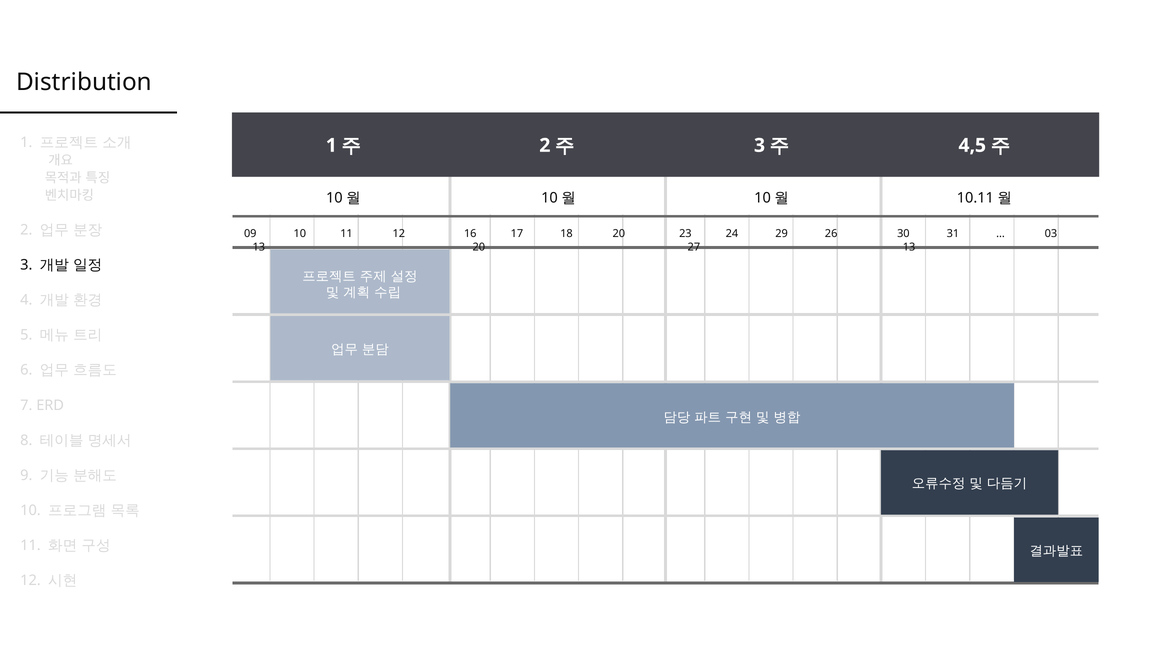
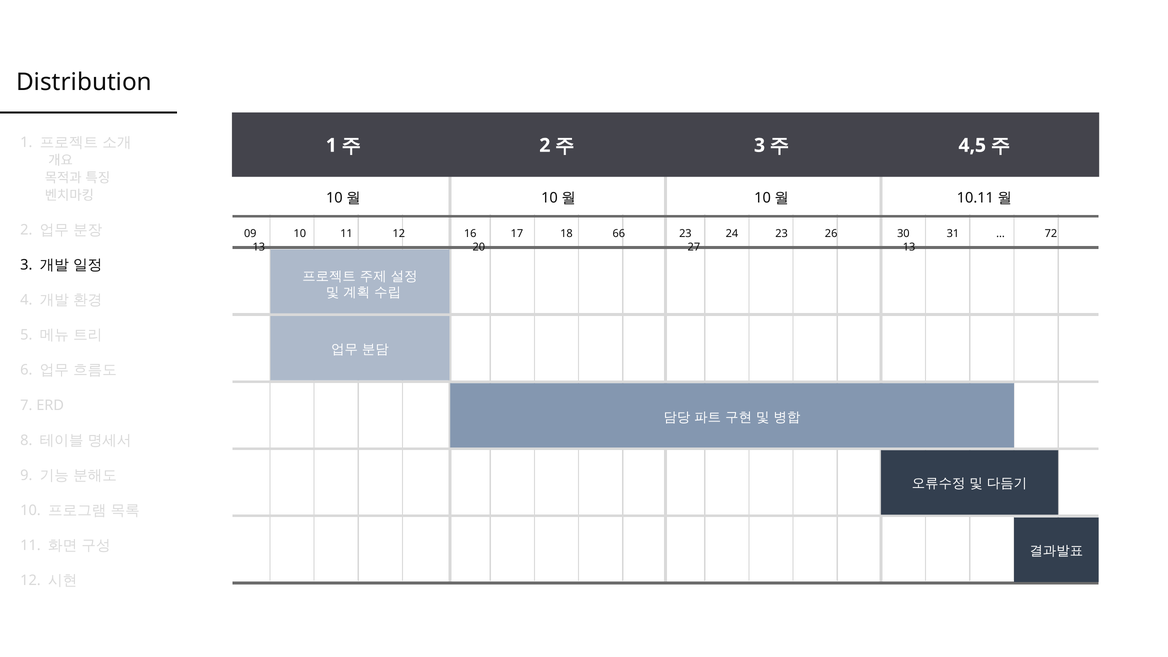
18 20: 20 -> 66 (619, 234)
24 29: 29 -> 23 (782, 234)
03: 03 -> 72 (1051, 234)
